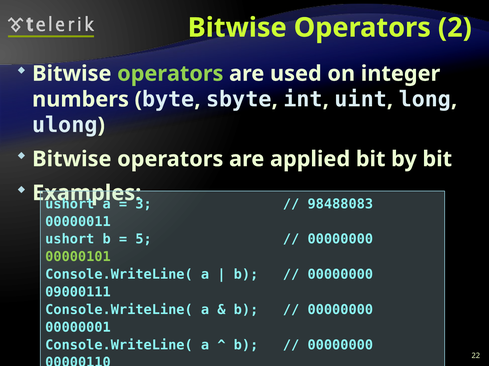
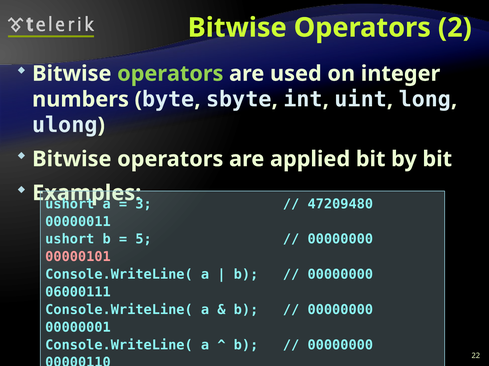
98488083: 98488083 -> 47209480 (340, 204)
00000101 colour: light green -> pink (78, 257)
09000111: 09000111 -> 06000111 (78, 293)
